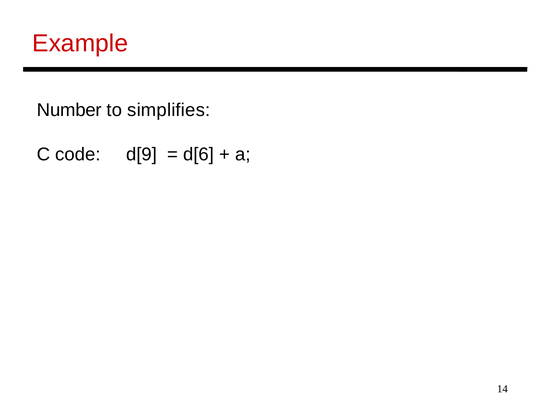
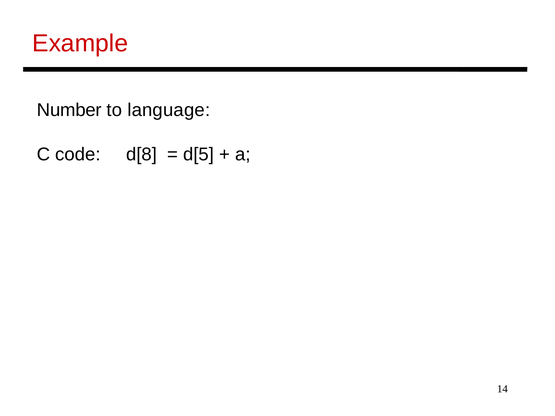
simplifies: simplifies -> language (169, 110)
d[9: d[9 -> d[8 (142, 154)
d[6: d[6 -> d[5 (199, 154)
